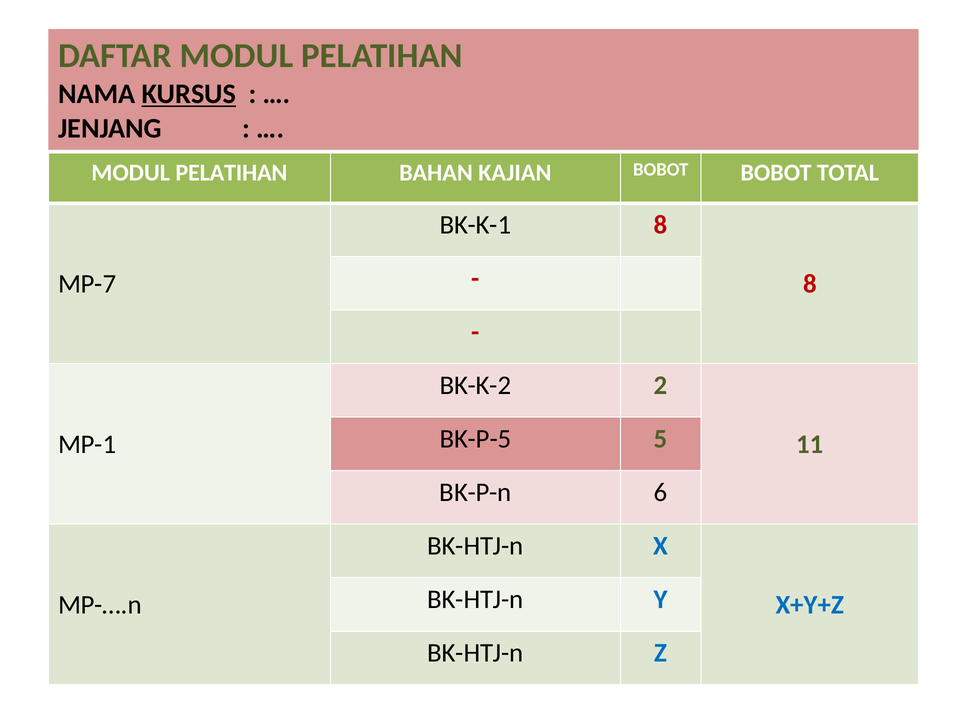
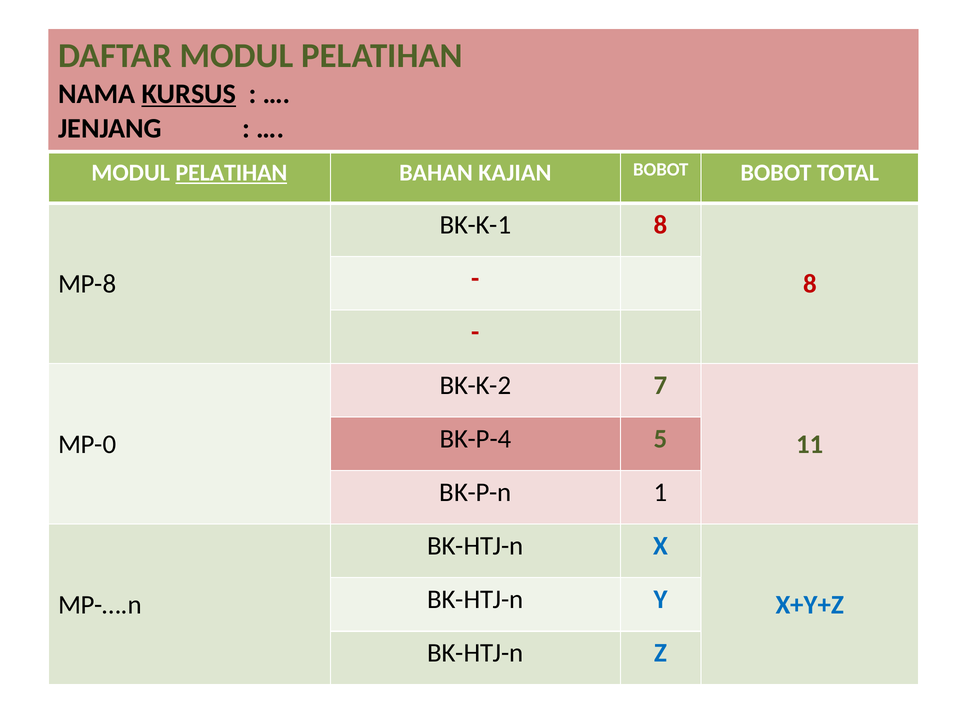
PELATIHAN underline: none -> present (231, 173)
MP-7: MP-7 -> MP-8 (87, 284)
2: 2 -> 7 (661, 385)
BK-P-5: BK-P-5 -> BK-P-4 (476, 439)
MP-1: MP-1 -> MP-0 (87, 444)
6: 6 -> 1 (661, 492)
